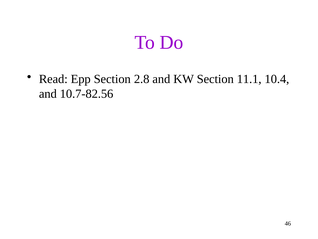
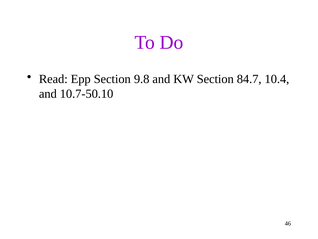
2.8: 2.8 -> 9.8 (142, 79)
11.1: 11.1 -> 84.7 (249, 79)
10.7-82.56: 10.7-82.56 -> 10.7-50.10 (87, 94)
